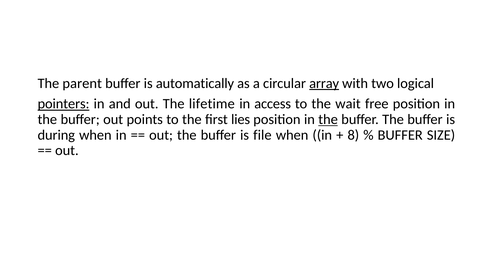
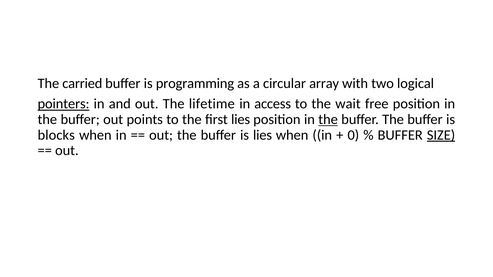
parent: parent -> carried (82, 83)
automatically: automatically -> programming (195, 83)
array underline: present -> none (324, 83)
during: during -> blocks (56, 135)
is file: file -> lies (263, 135)
8: 8 -> 0 (353, 135)
SIZE underline: none -> present (441, 135)
